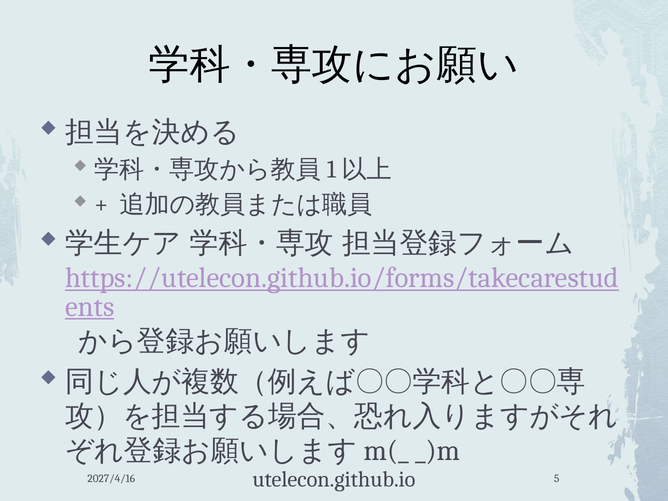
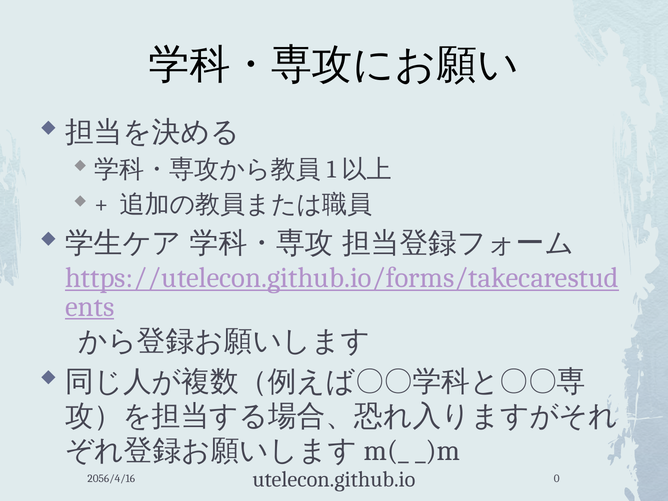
2027/4/16: 2027/4/16 -> 2056/4/16 (111, 478)
5: 5 -> 0 (557, 478)
